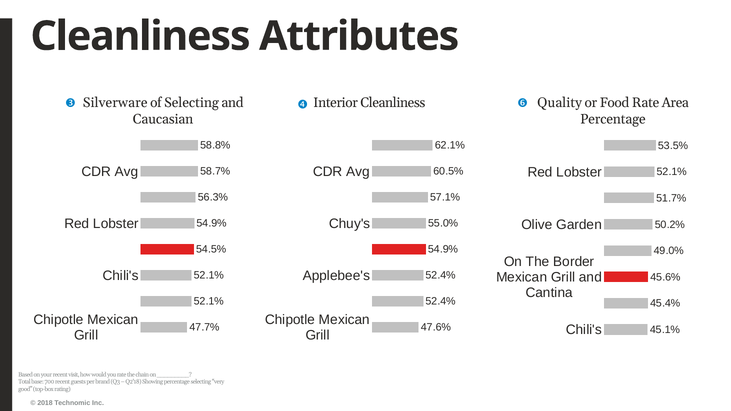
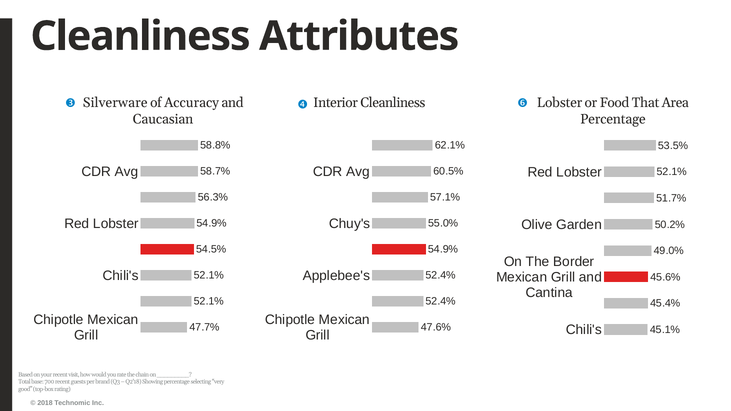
of Selecting: Selecting -> Accuracy (192, 103)
Cleanliness Quality: Quality -> Lobster (560, 103)
Food Rate: Rate -> That (646, 103)
